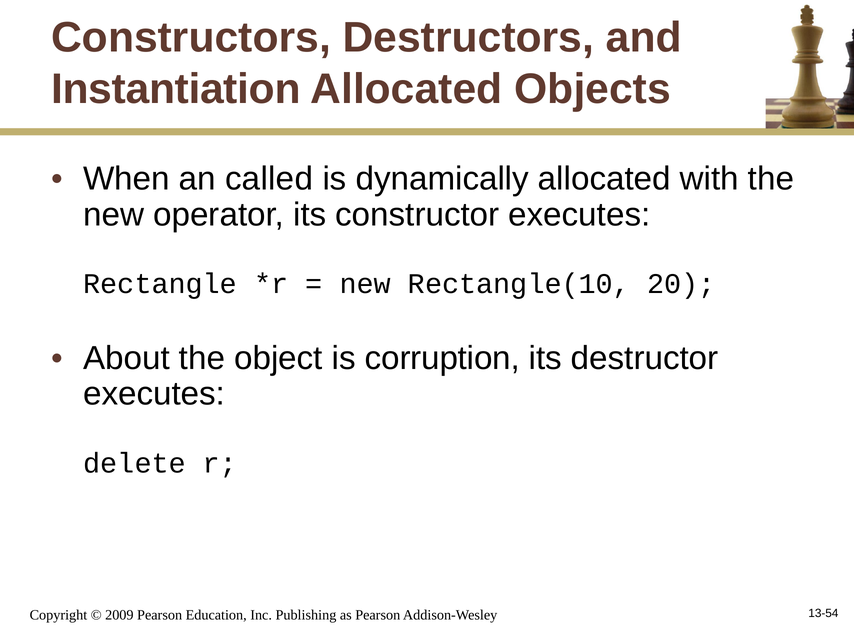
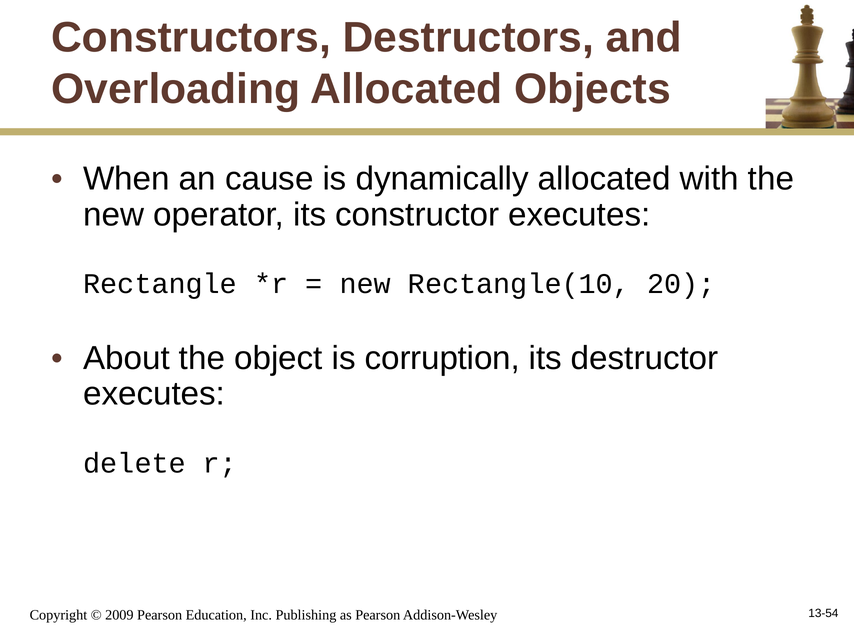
Instantiation: Instantiation -> Overloading (176, 89)
called: called -> cause (269, 179)
